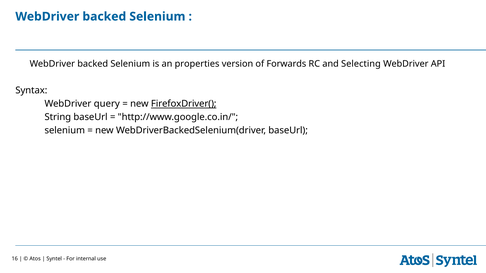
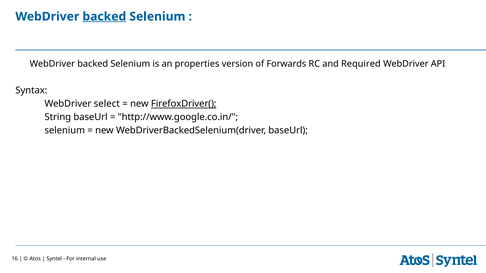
backed underline: none -> present (104, 17)
Selecting: Selecting -> Required (361, 64)
query: query -> select (107, 104)
